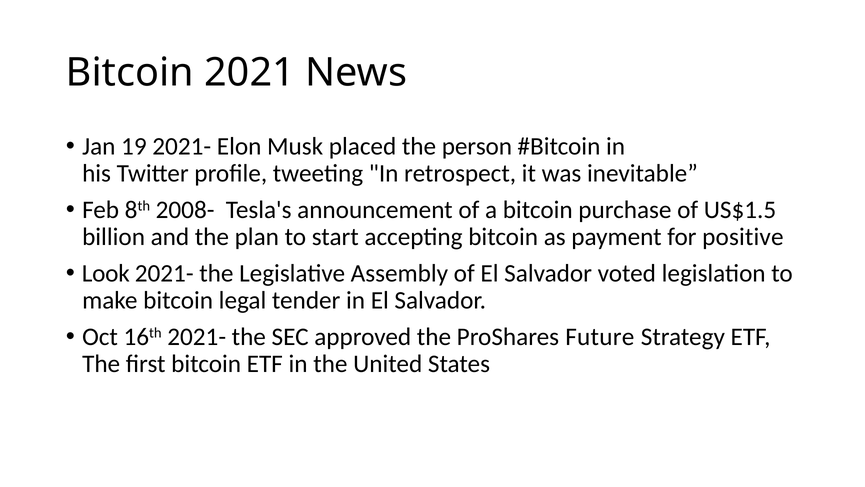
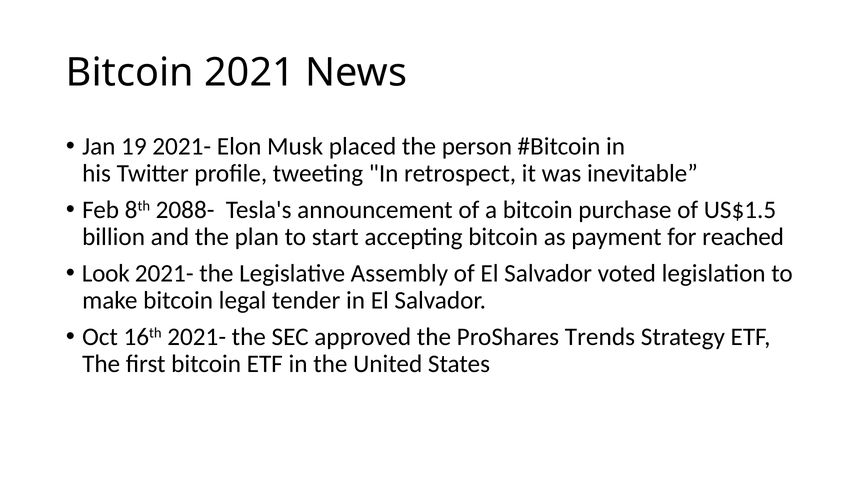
2008-: 2008- -> 2088- (185, 210)
positive: positive -> reached (743, 237)
Future: Future -> Trends (600, 336)
